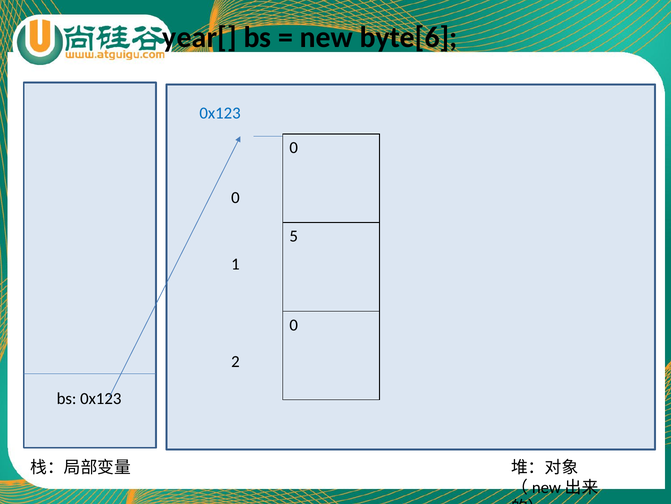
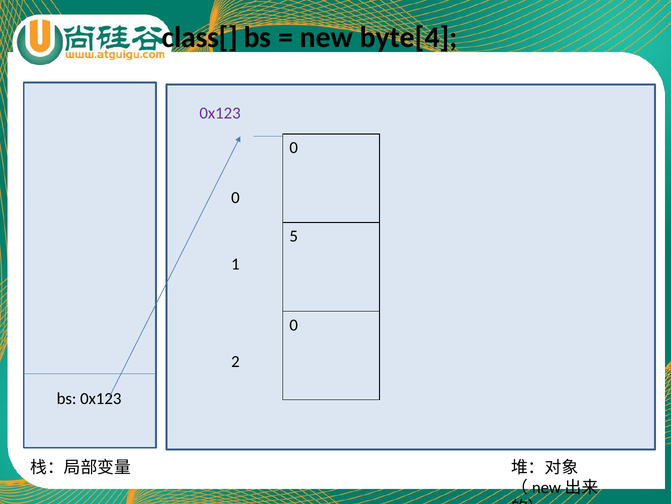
year[: year[ -> class[ (200, 37)
byte[6: byte[6 -> byte[4 (408, 37)
0x123 colour: blue -> purple (220, 113)
